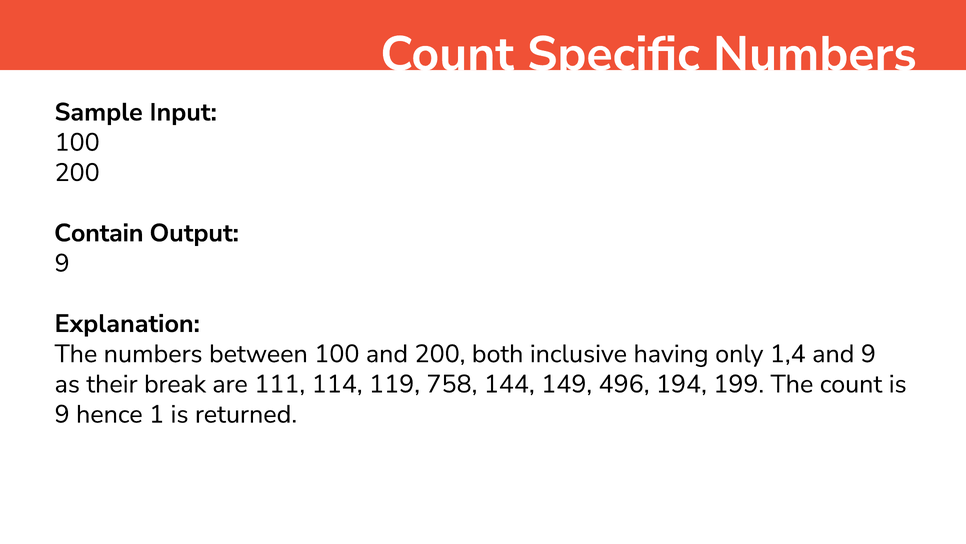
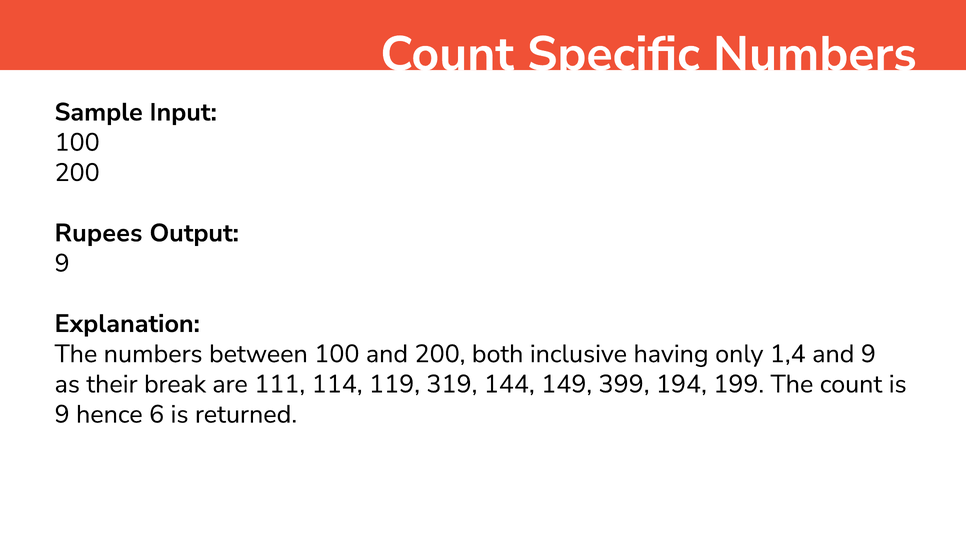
Contain: Contain -> Rupees (99, 233)
758: 758 -> 319 (452, 384)
496: 496 -> 399 (624, 384)
1: 1 -> 6 (157, 414)
